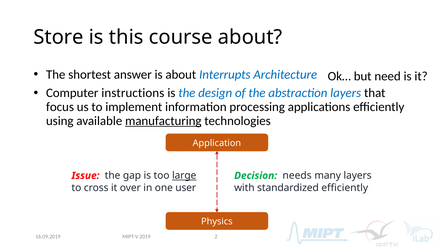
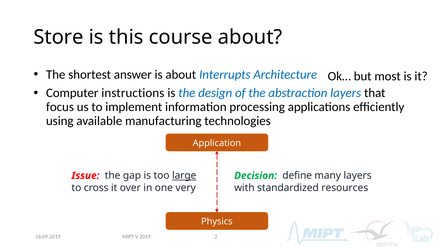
need: need -> most (388, 76)
manufacturing underline: present -> none (163, 121)
needs: needs -> define (297, 176)
user: user -> very (186, 188)
standardized efficiently: efficiently -> resources (345, 188)
